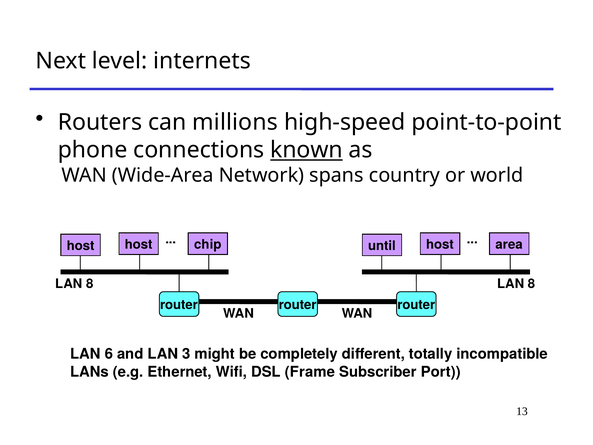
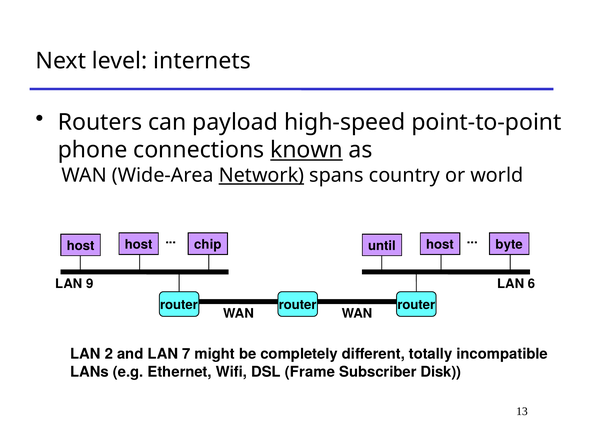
millions: millions -> payload (235, 122)
Network underline: none -> present (261, 175)
area: area -> byte (509, 244)
8: 8 -> 9 (90, 284)
8: 8 -> 6 (532, 284)
6: 6 -> 2 (109, 354)
3: 3 -> 7 (186, 354)
Port: Port -> Disk (441, 372)
